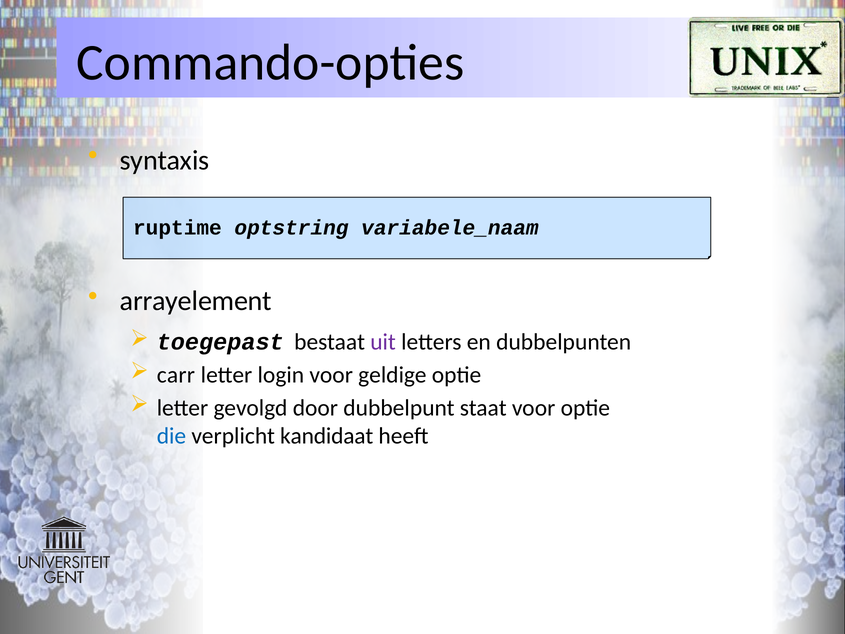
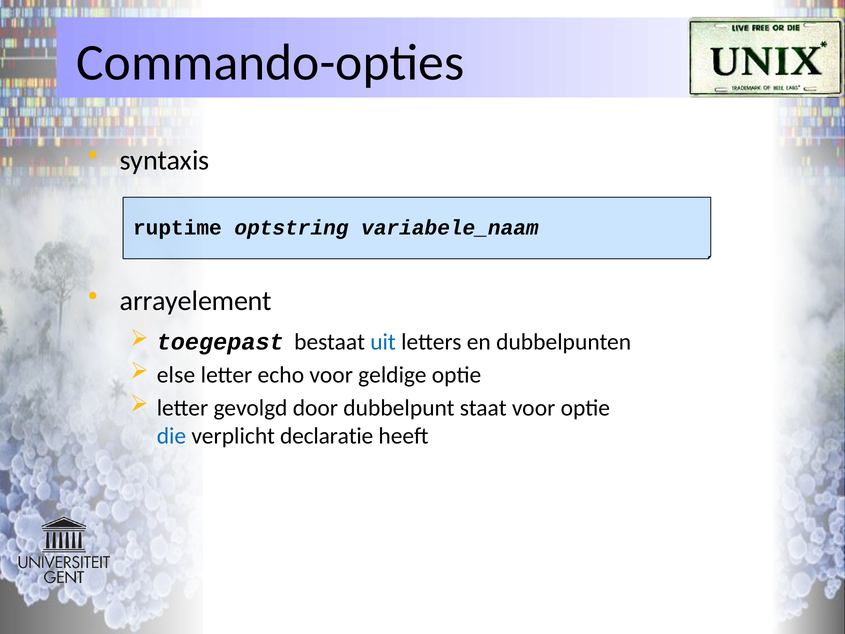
uit colour: purple -> blue (383, 342)
carr: carr -> else (176, 375)
login: login -> echo (281, 375)
kandidaat: kandidaat -> declaratie (327, 436)
